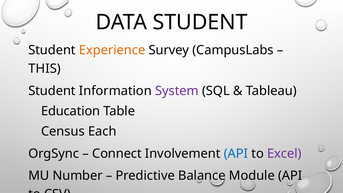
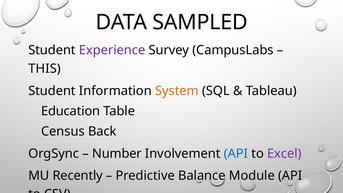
DATA STUDENT: STUDENT -> SAMPLED (200, 22)
Experience colour: orange -> purple (112, 50)
System colour: purple -> orange (177, 91)
Each: Each -> Back (102, 131)
Connect: Connect -> Number (117, 153)
Number: Number -> Recently (78, 176)
